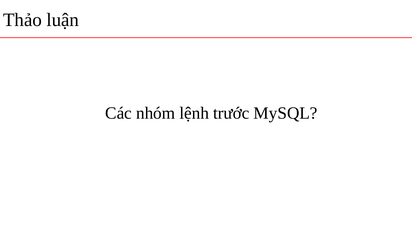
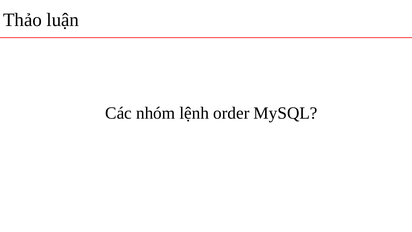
trước: trước -> order (231, 113)
